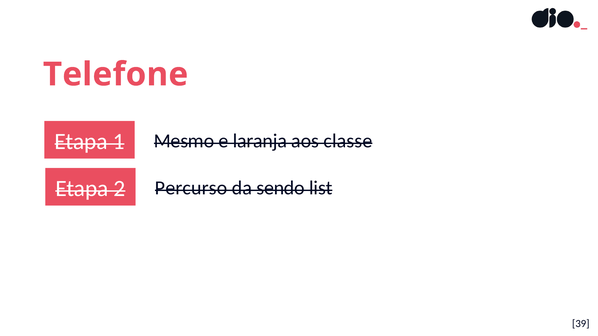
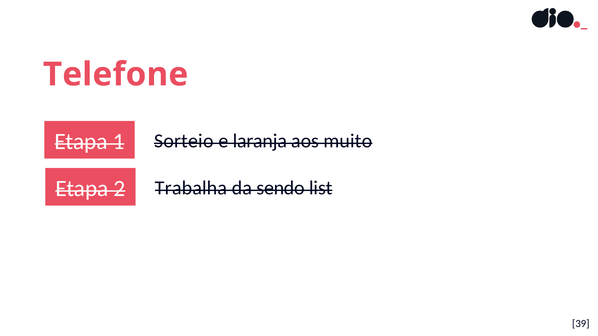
Mesmo: Mesmo -> Sorteio (184, 141)
classe: classe -> muito (348, 141)
Percurso: Percurso -> Trabalha (191, 188)
